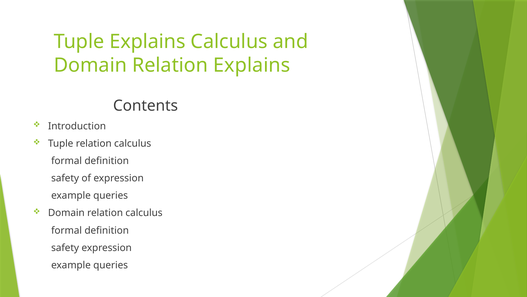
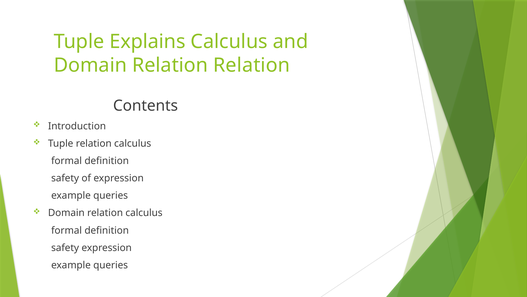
Relation Explains: Explains -> Relation (252, 65)
